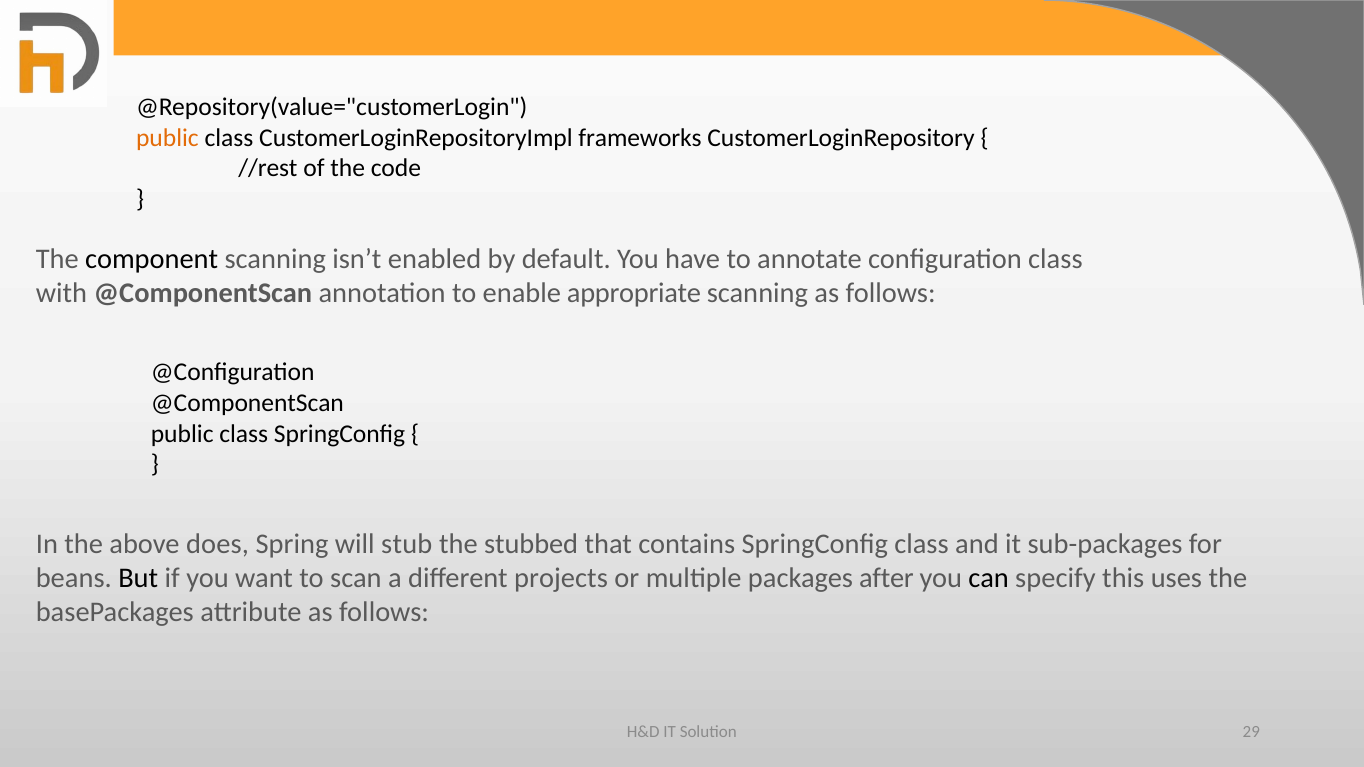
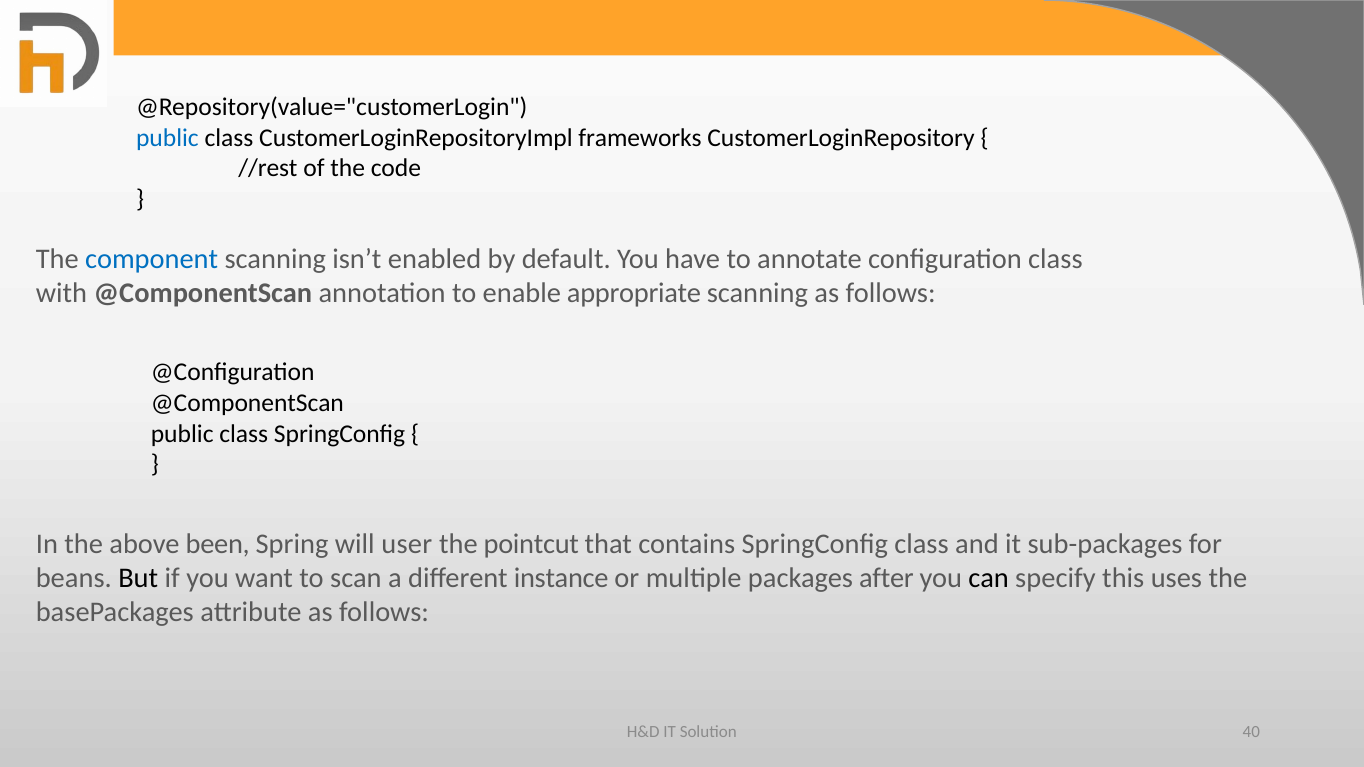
public colour: orange -> blue (167, 138)
component colour: black -> blue (152, 260)
does: does -> been (218, 544)
stub: stub -> user (407, 544)
stubbed: stubbed -> pointcut (531, 544)
projects: projects -> instance (561, 579)
29: 29 -> 40 (1251, 733)
